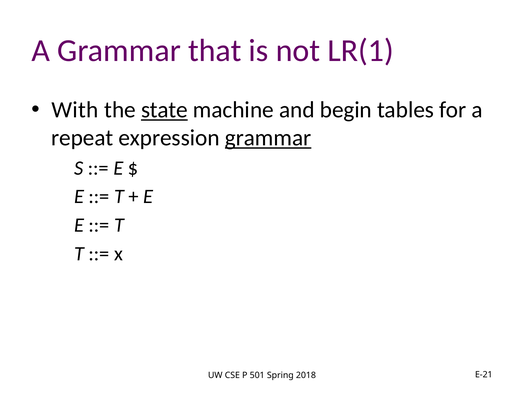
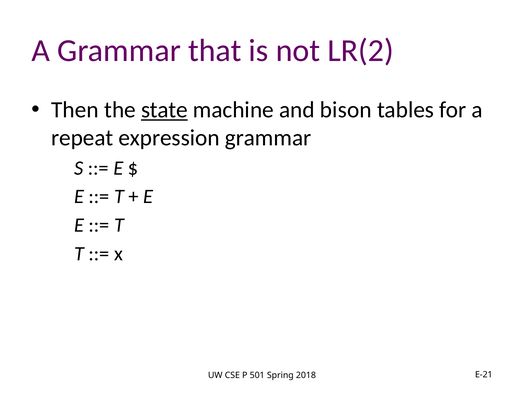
LR(1: LR(1 -> LR(2 (361, 51)
With: With -> Then (75, 110)
begin: begin -> bison (346, 110)
grammar underline: present -> none (268, 138)
